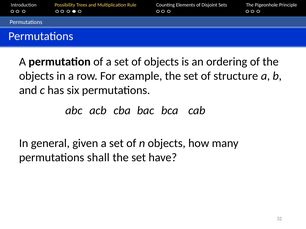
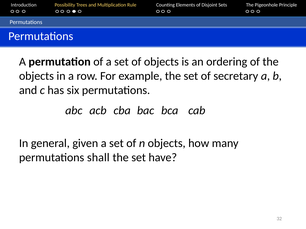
structure: structure -> secretary (236, 76)
